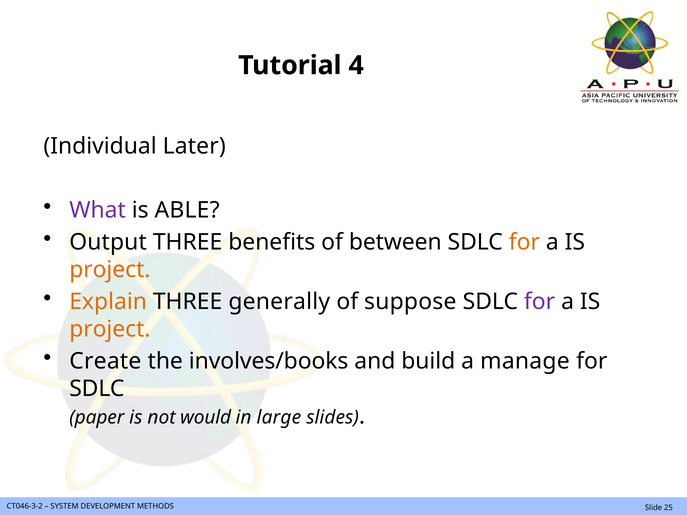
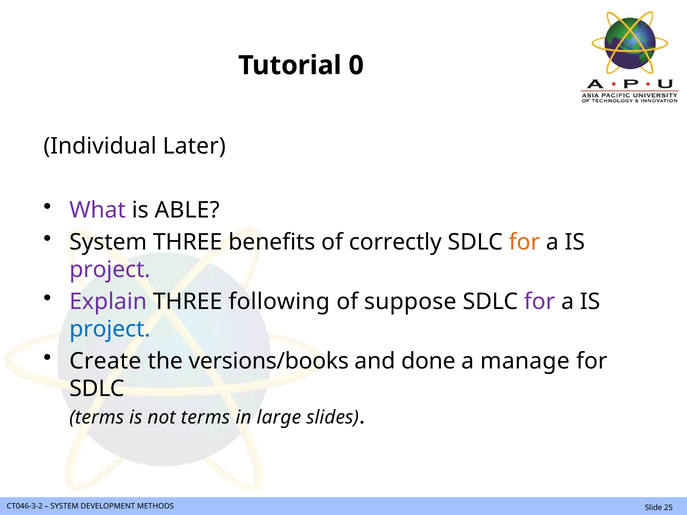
4: 4 -> 0 (356, 65)
Output: Output -> System (108, 242)
between: between -> correctly (395, 242)
project colour: orange -> purple (110, 270)
Explain colour: orange -> purple (108, 302)
generally: generally -> following (279, 302)
project colour: orange -> blue (110, 329)
involves/books: involves/books -> versions/books (269, 361)
build: build -> done (428, 361)
paper: paper -> terms (97, 418)
not would: would -> terms (205, 418)
